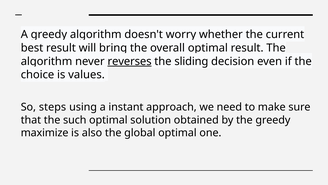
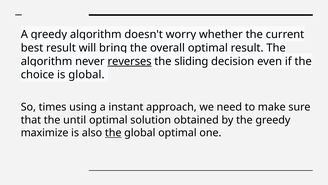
is values: values -> global (86, 75)
steps: steps -> times (53, 107)
such: such -> until (75, 120)
the underline: none -> present (113, 133)
